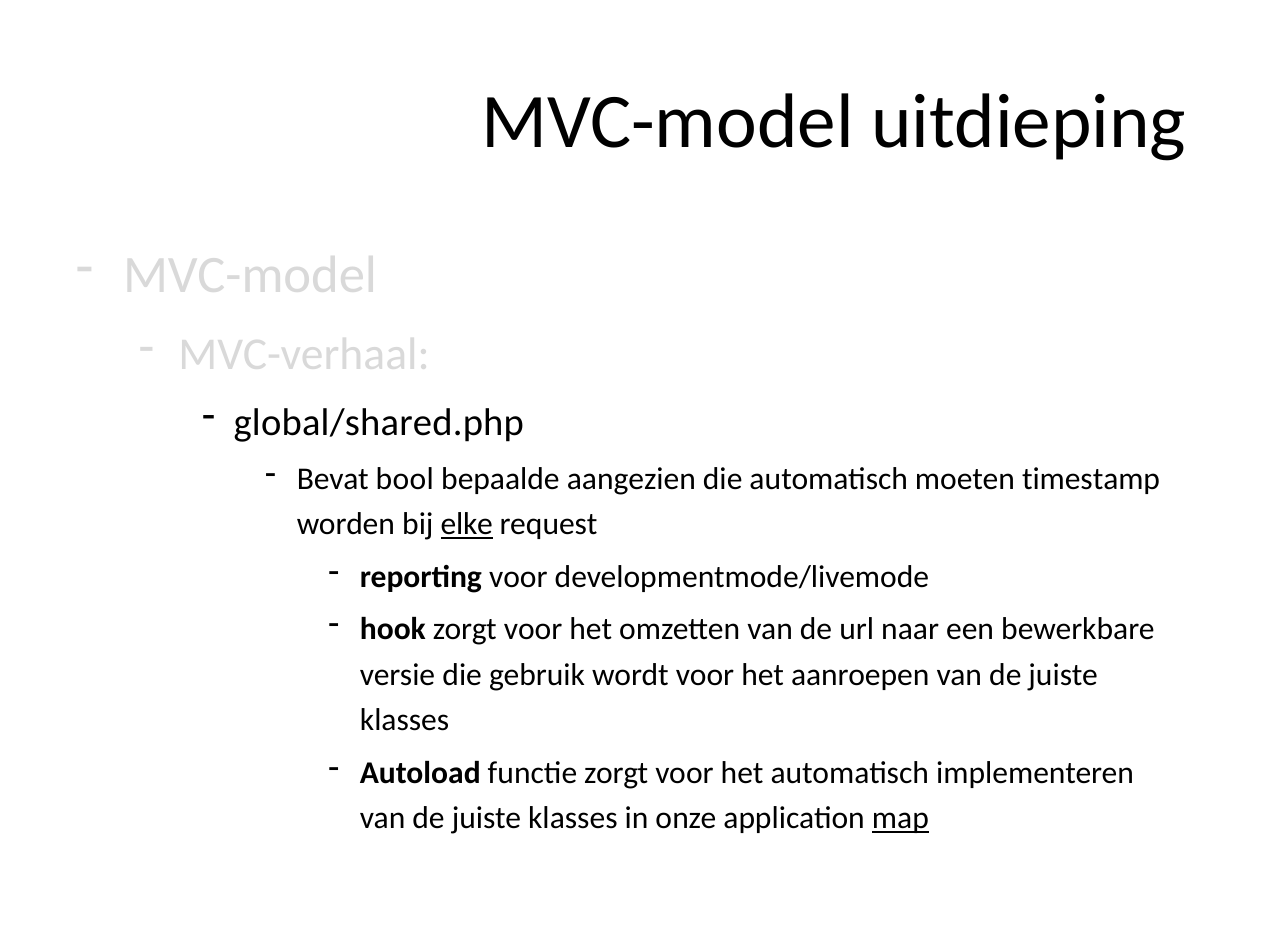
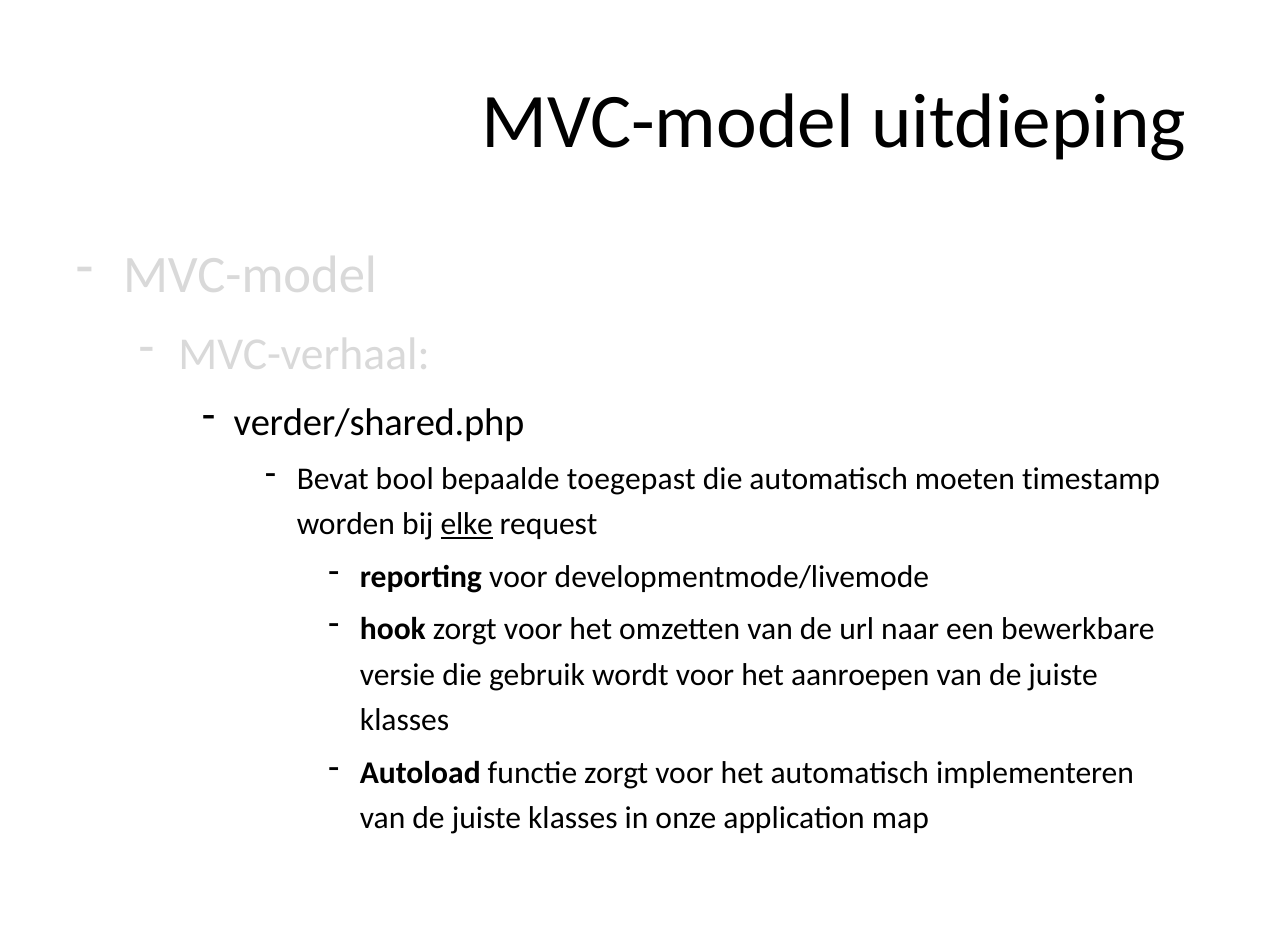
global/shared.php: global/shared.php -> verder/shared.php (379, 422)
aangezien: aangezien -> toegepast (631, 478)
map underline: present -> none (900, 817)
